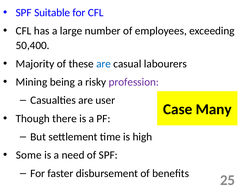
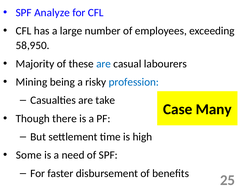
Suitable: Suitable -> Analyze (52, 13)
50,400: 50,400 -> 58,950 (33, 46)
profession colour: purple -> blue (134, 82)
user: user -> take (105, 100)
